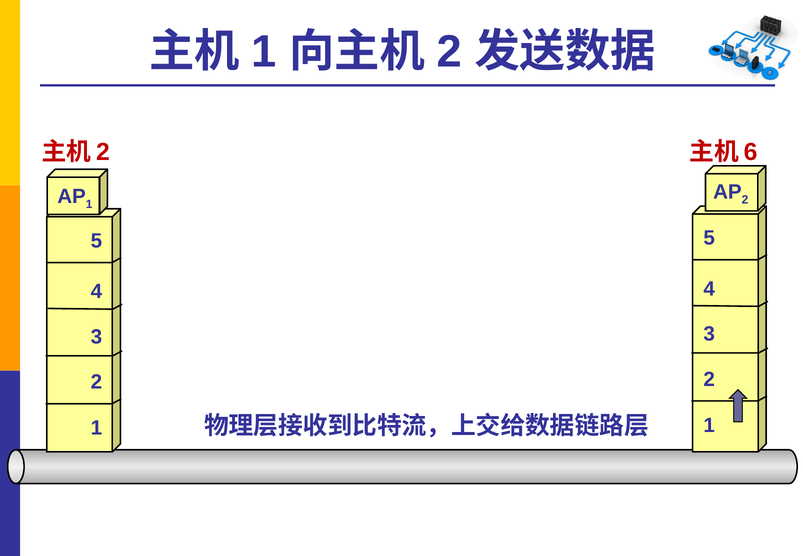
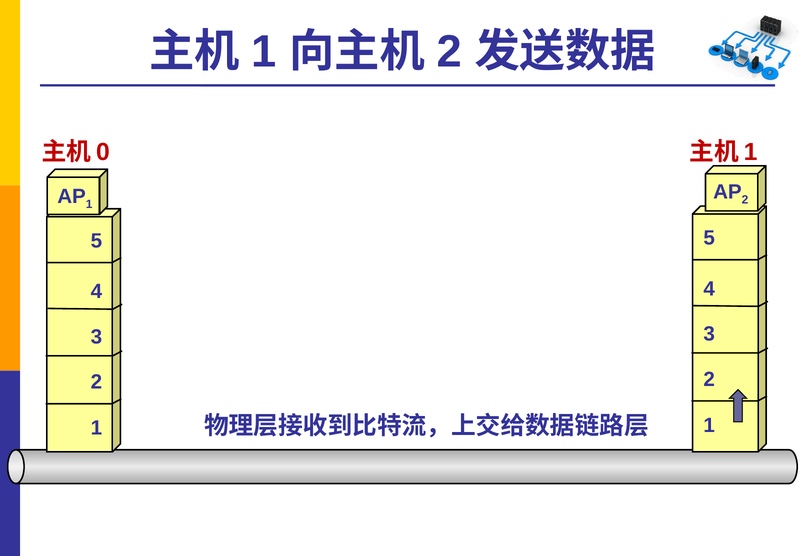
2: 2 -> 0 (103, 152)
6: 6 -> 1 (751, 152)
